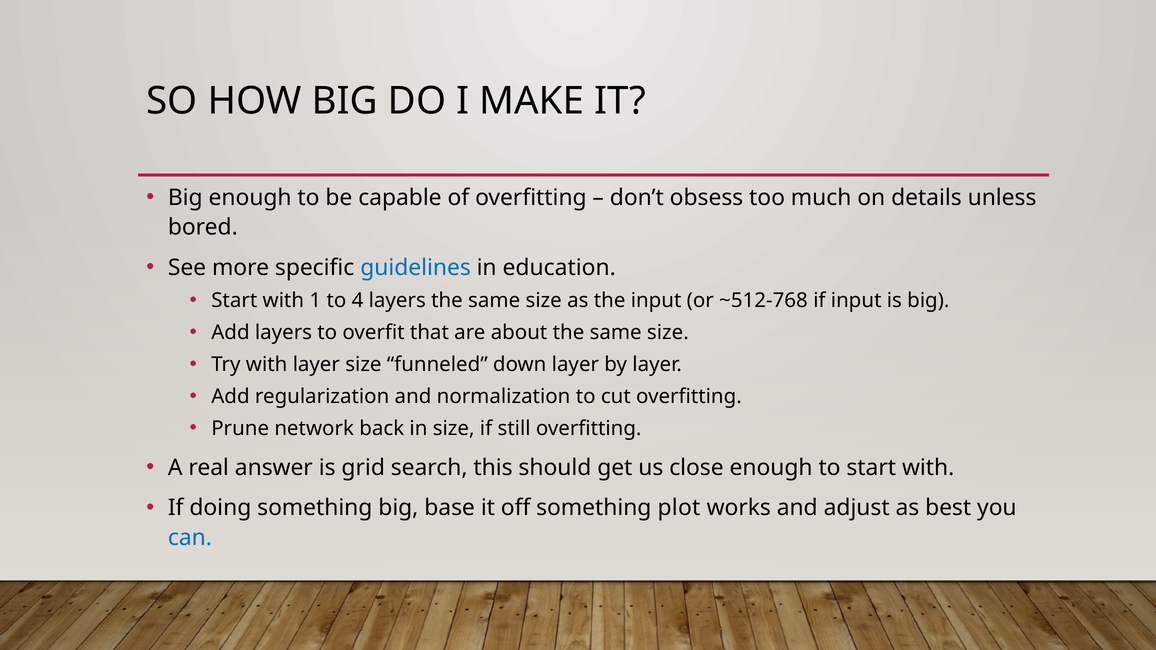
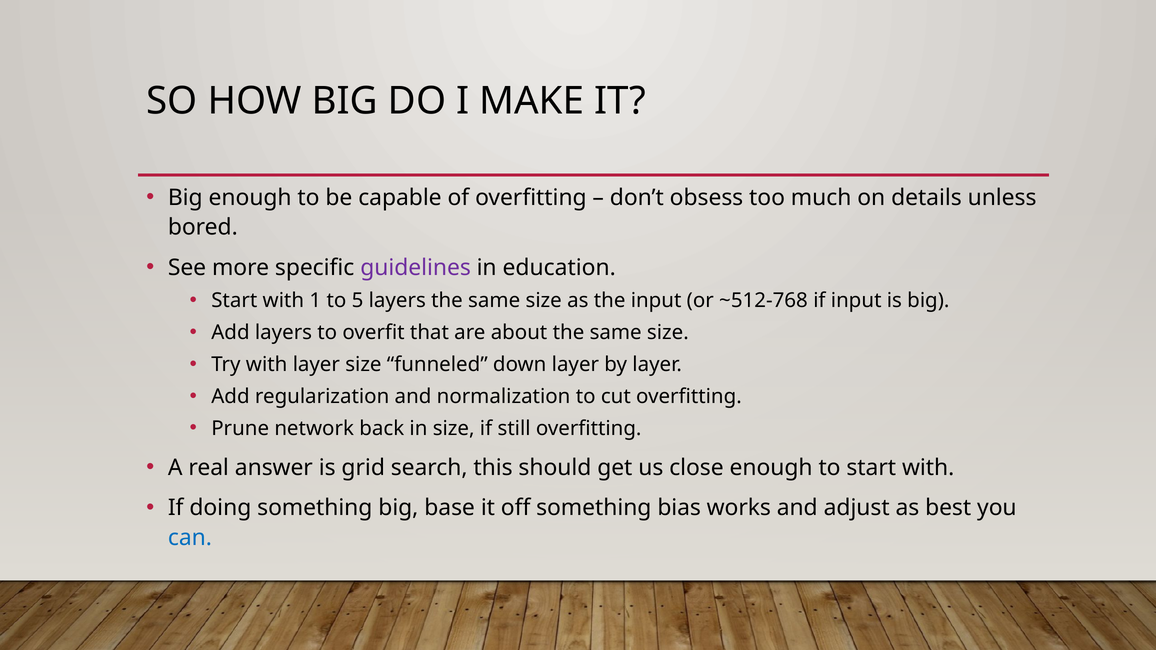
guidelines colour: blue -> purple (416, 268)
4: 4 -> 5 (358, 301)
plot: plot -> bias (679, 508)
